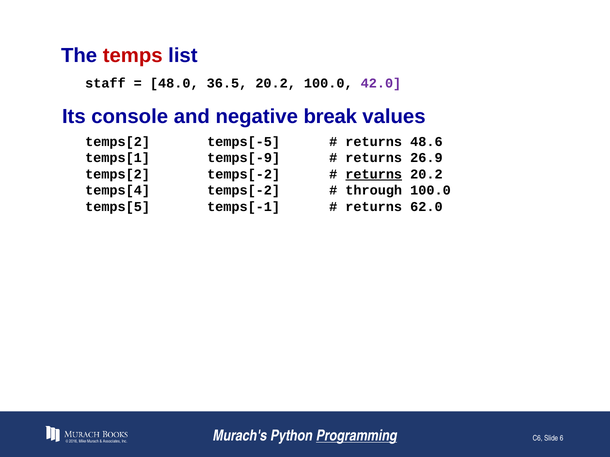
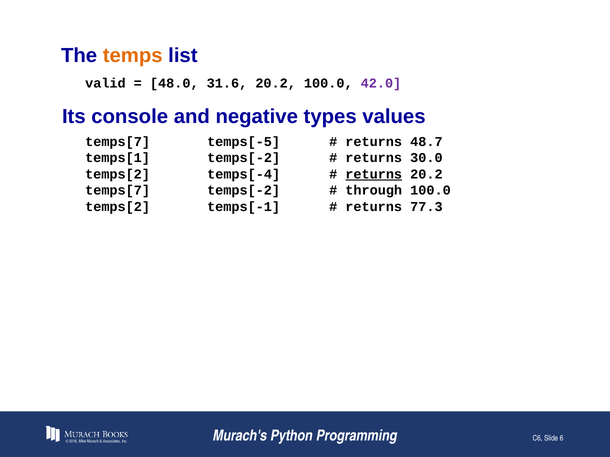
temps colour: red -> orange (133, 55)
staff: staff -> valid (105, 83)
36.5: 36.5 -> 31.6 (227, 83)
break: break -> types (330, 117)
temps[2: temps[2 -> temps[7 (118, 142)
48.6: 48.6 -> 48.7 (426, 142)
temps[1 temps[-9: temps[-9 -> temps[-2 (244, 158)
26.9: 26.9 -> 30.0 (426, 158)
temps[2 temps[-2: temps[-2 -> temps[-4 (244, 174)
temps[4: temps[4 -> temps[7 (118, 191)
temps[5: temps[5 -> temps[2 (118, 207)
62.0: 62.0 -> 77.3 (426, 207)
Programming underline: present -> none (357, 436)
